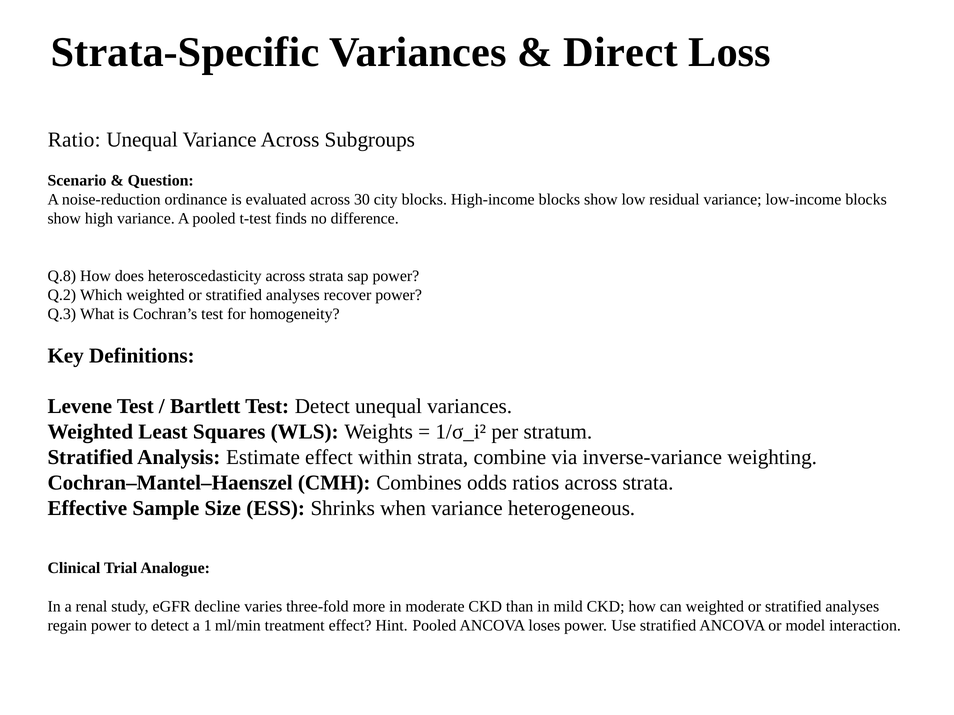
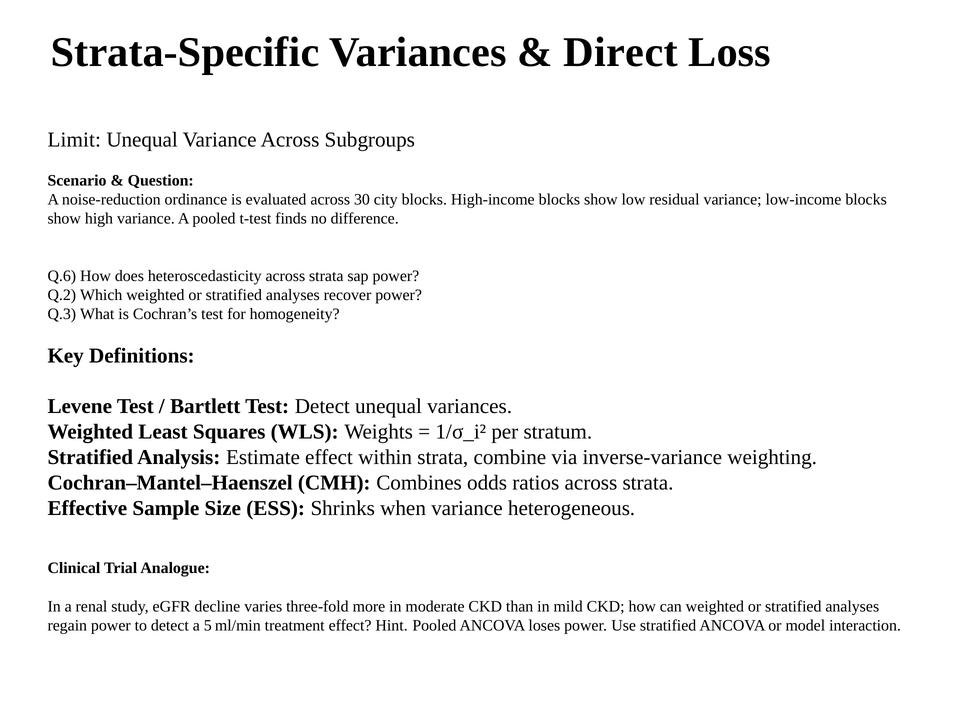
Ratio: Ratio -> Limit (74, 140)
Q.8: Q.8 -> Q.6 (62, 276)
1: 1 -> 5 (208, 626)
